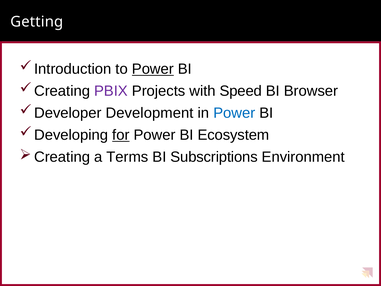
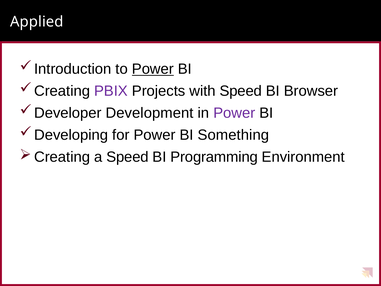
Getting: Getting -> Applied (37, 22)
Power colour: blue -> purple (234, 113)
for underline: present -> none (121, 135)
Ecosystem: Ecosystem -> Something (233, 135)
a Terms: Terms -> Speed (127, 157)
Subscriptions: Subscriptions -> Programming (214, 157)
